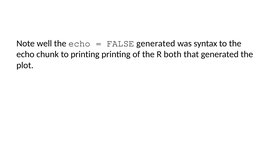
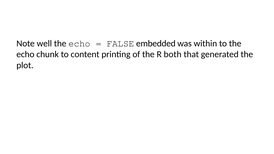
FALSE generated: generated -> embedded (156, 43)
syntax: syntax -> within (205, 43)
to printing: printing -> content (85, 54)
